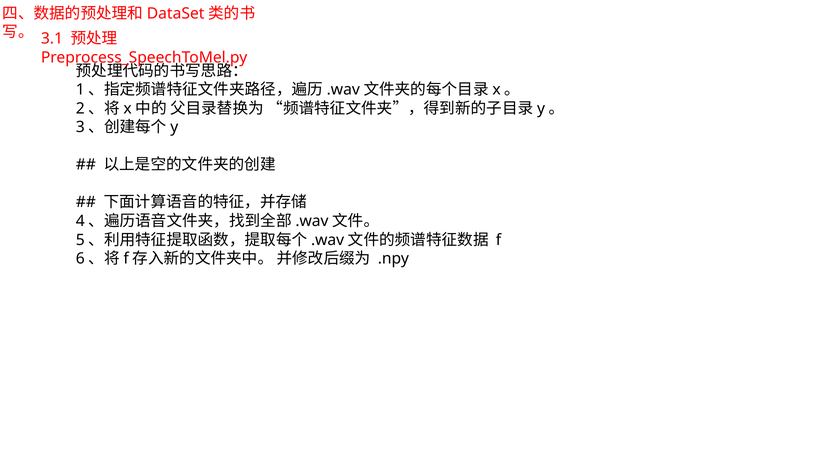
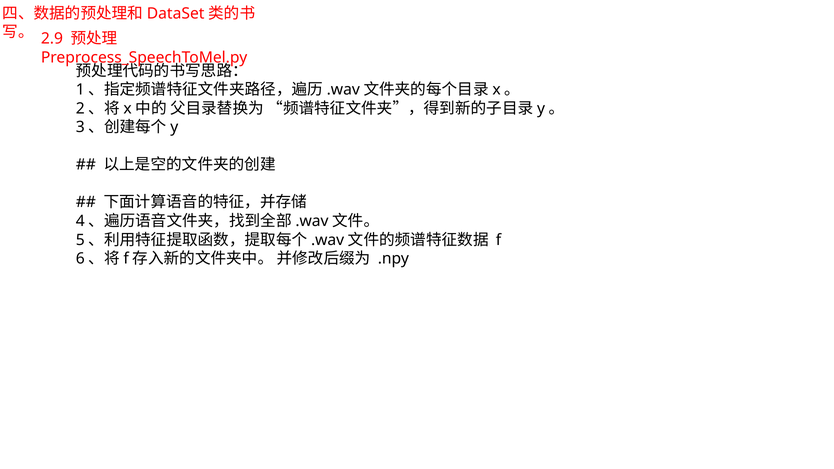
3.1: 3.1 -> 2.9 (52, 39)
